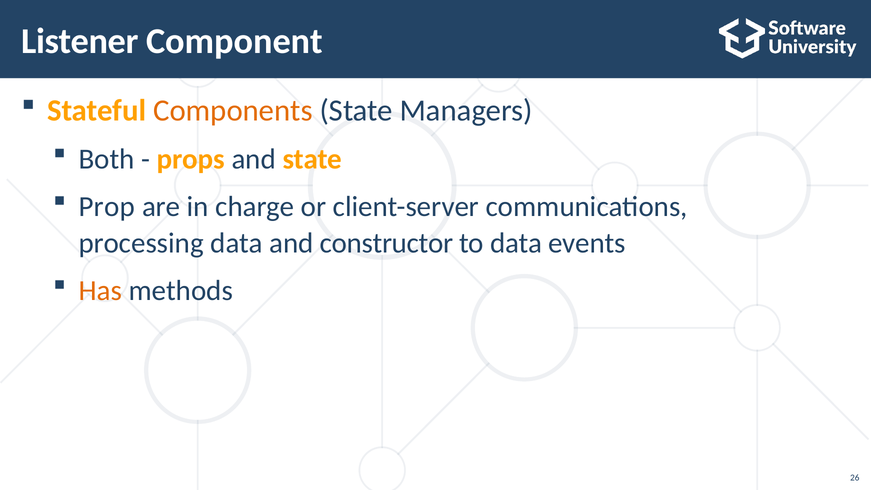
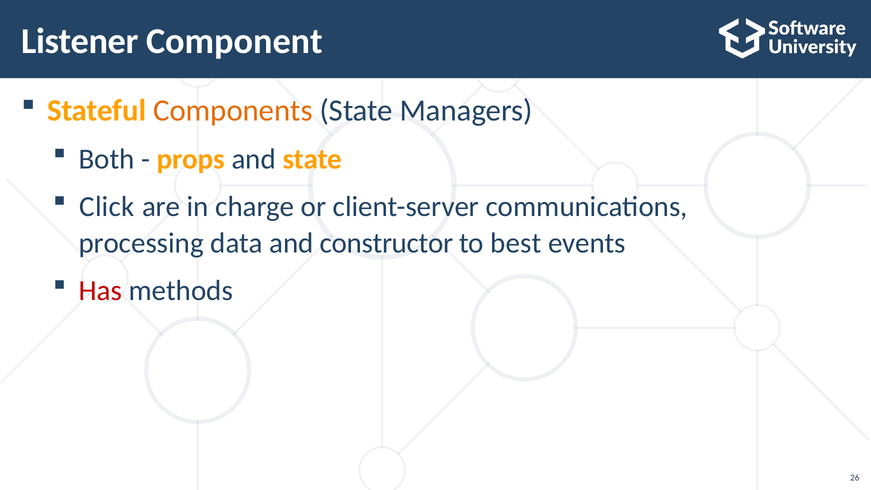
Prop: Prop -> Click (107, 206)
to data: data -> best (516, 243)
Has colour: orange -> red (100, 290)
